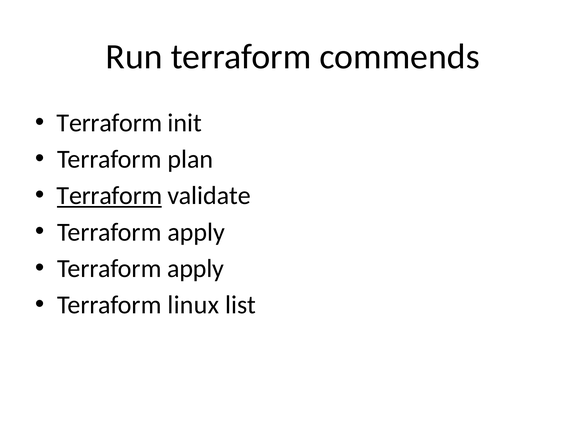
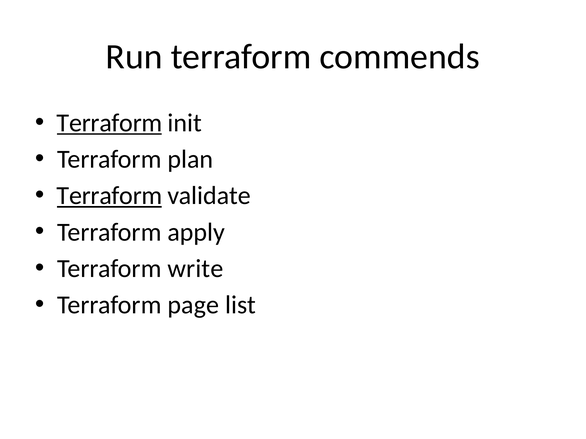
Terraform underline: none -> present (109, 123)
apply: apply -> write (195, 269)
linux: linux -> page (193, 305)
